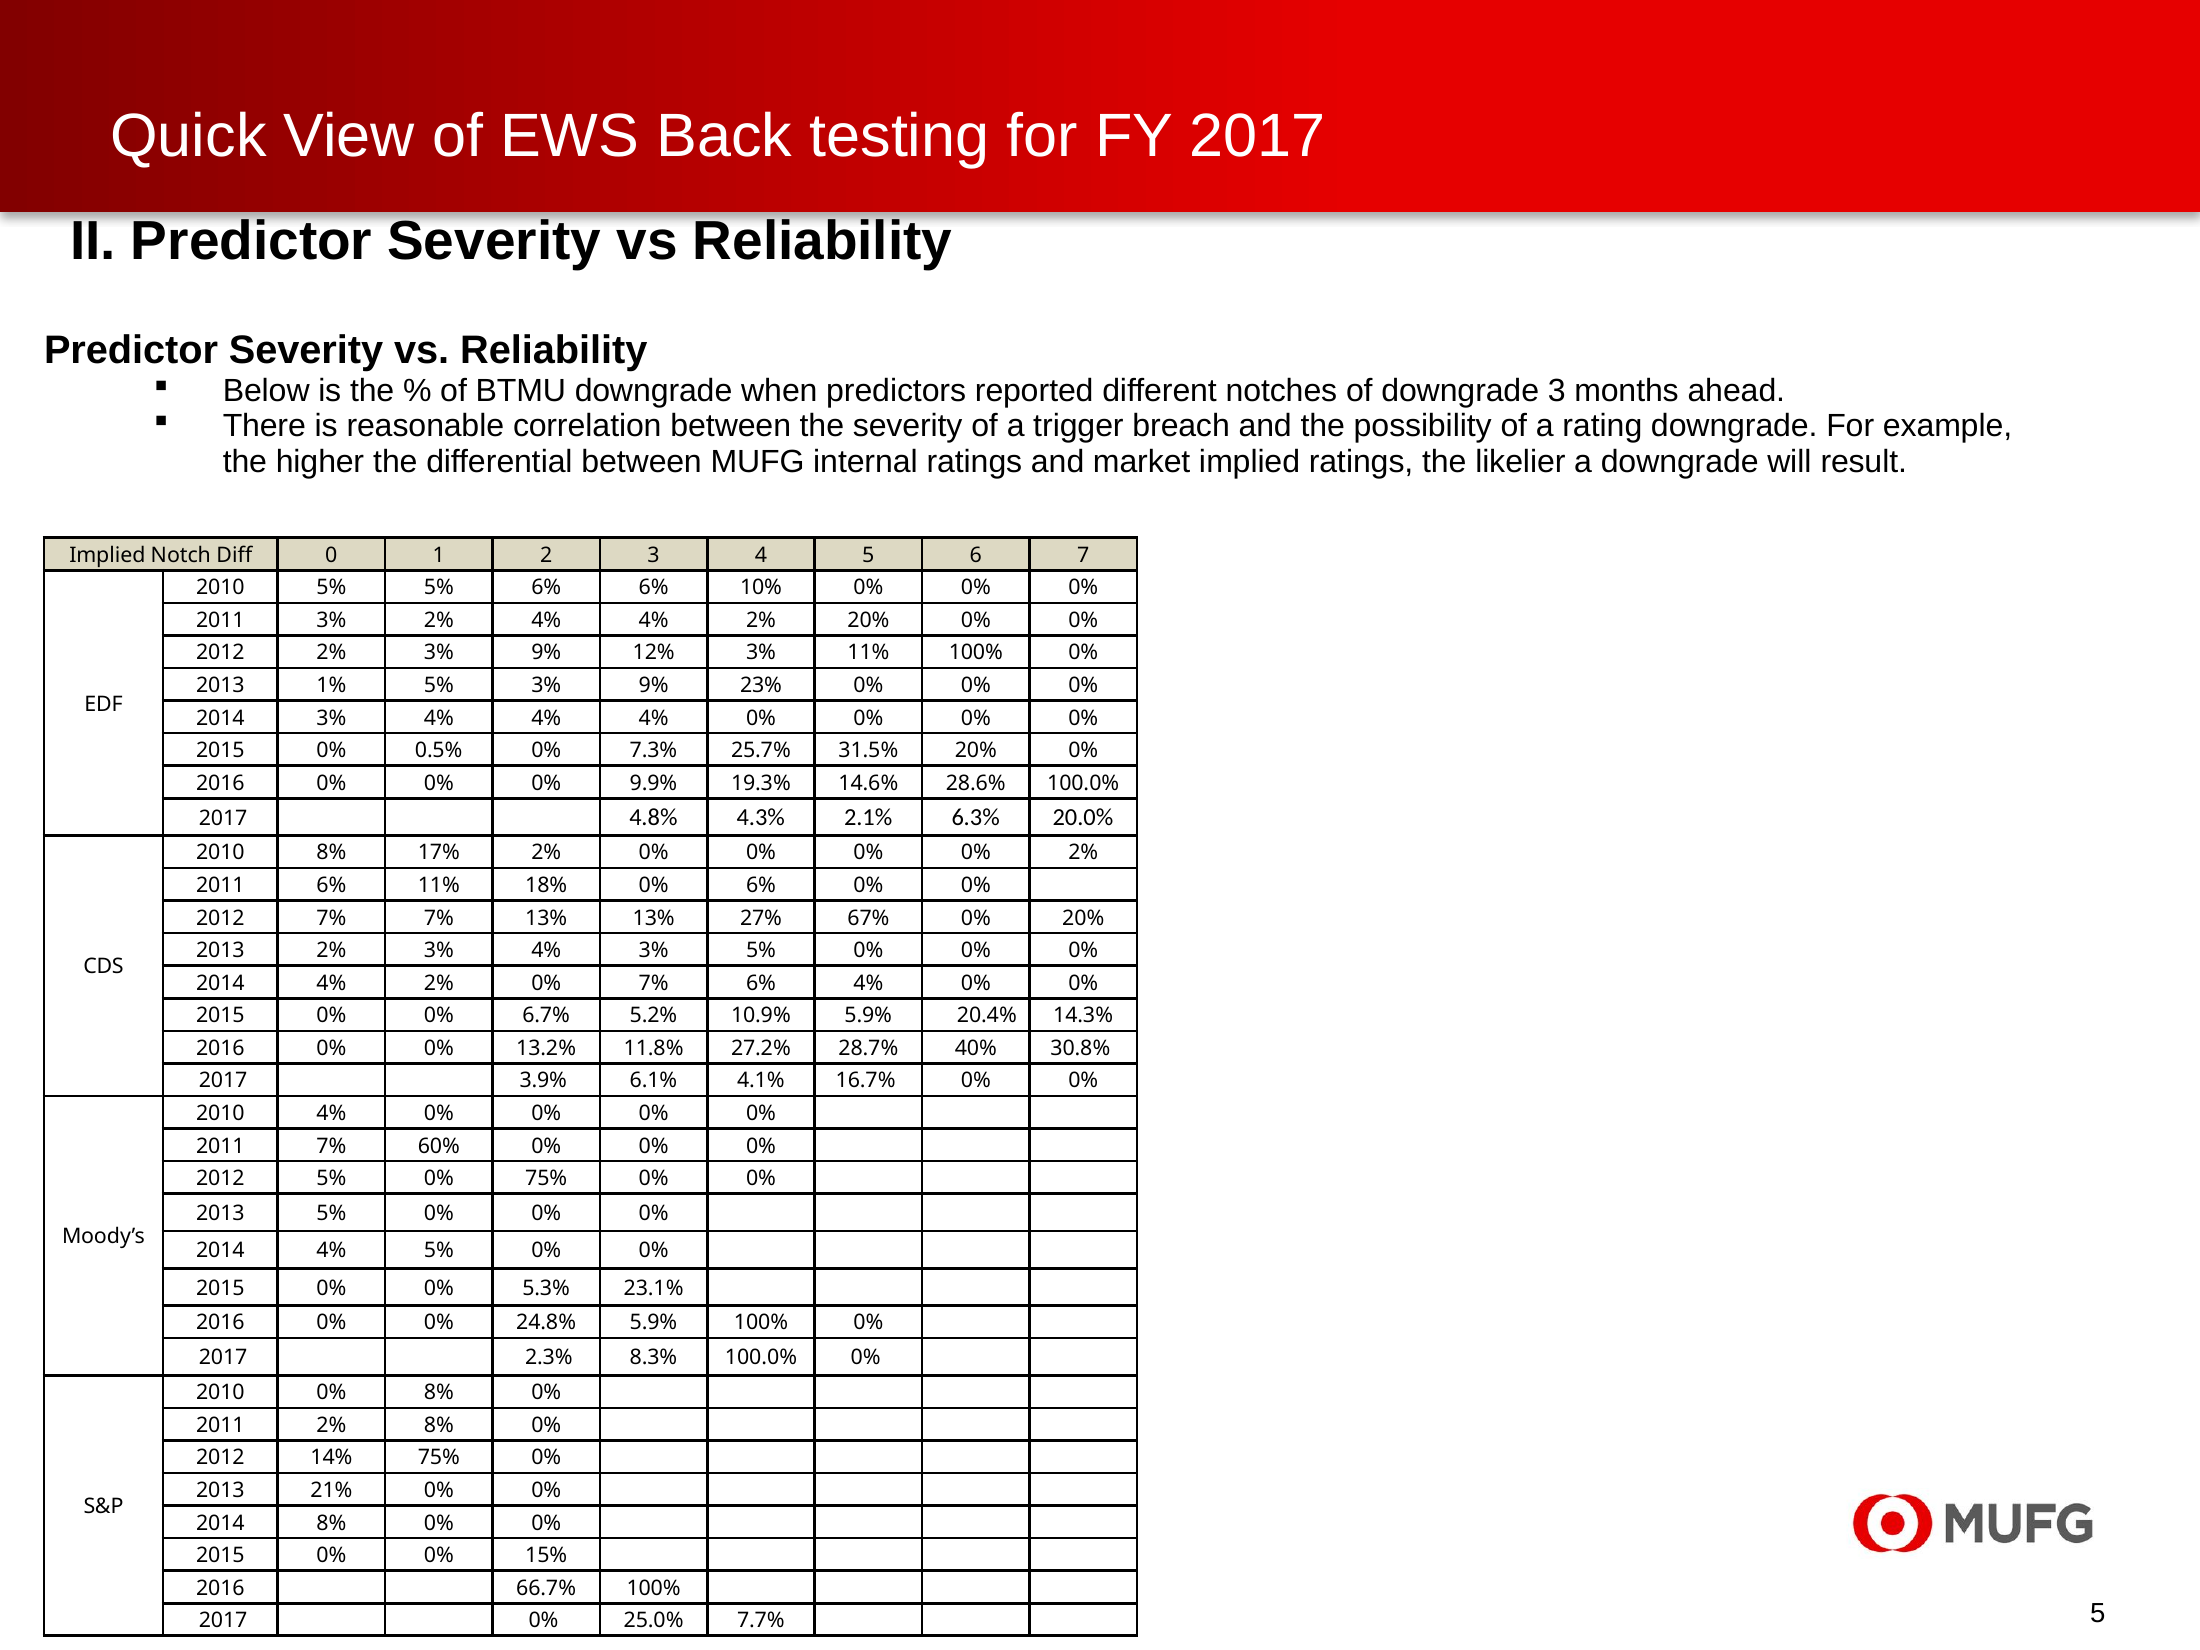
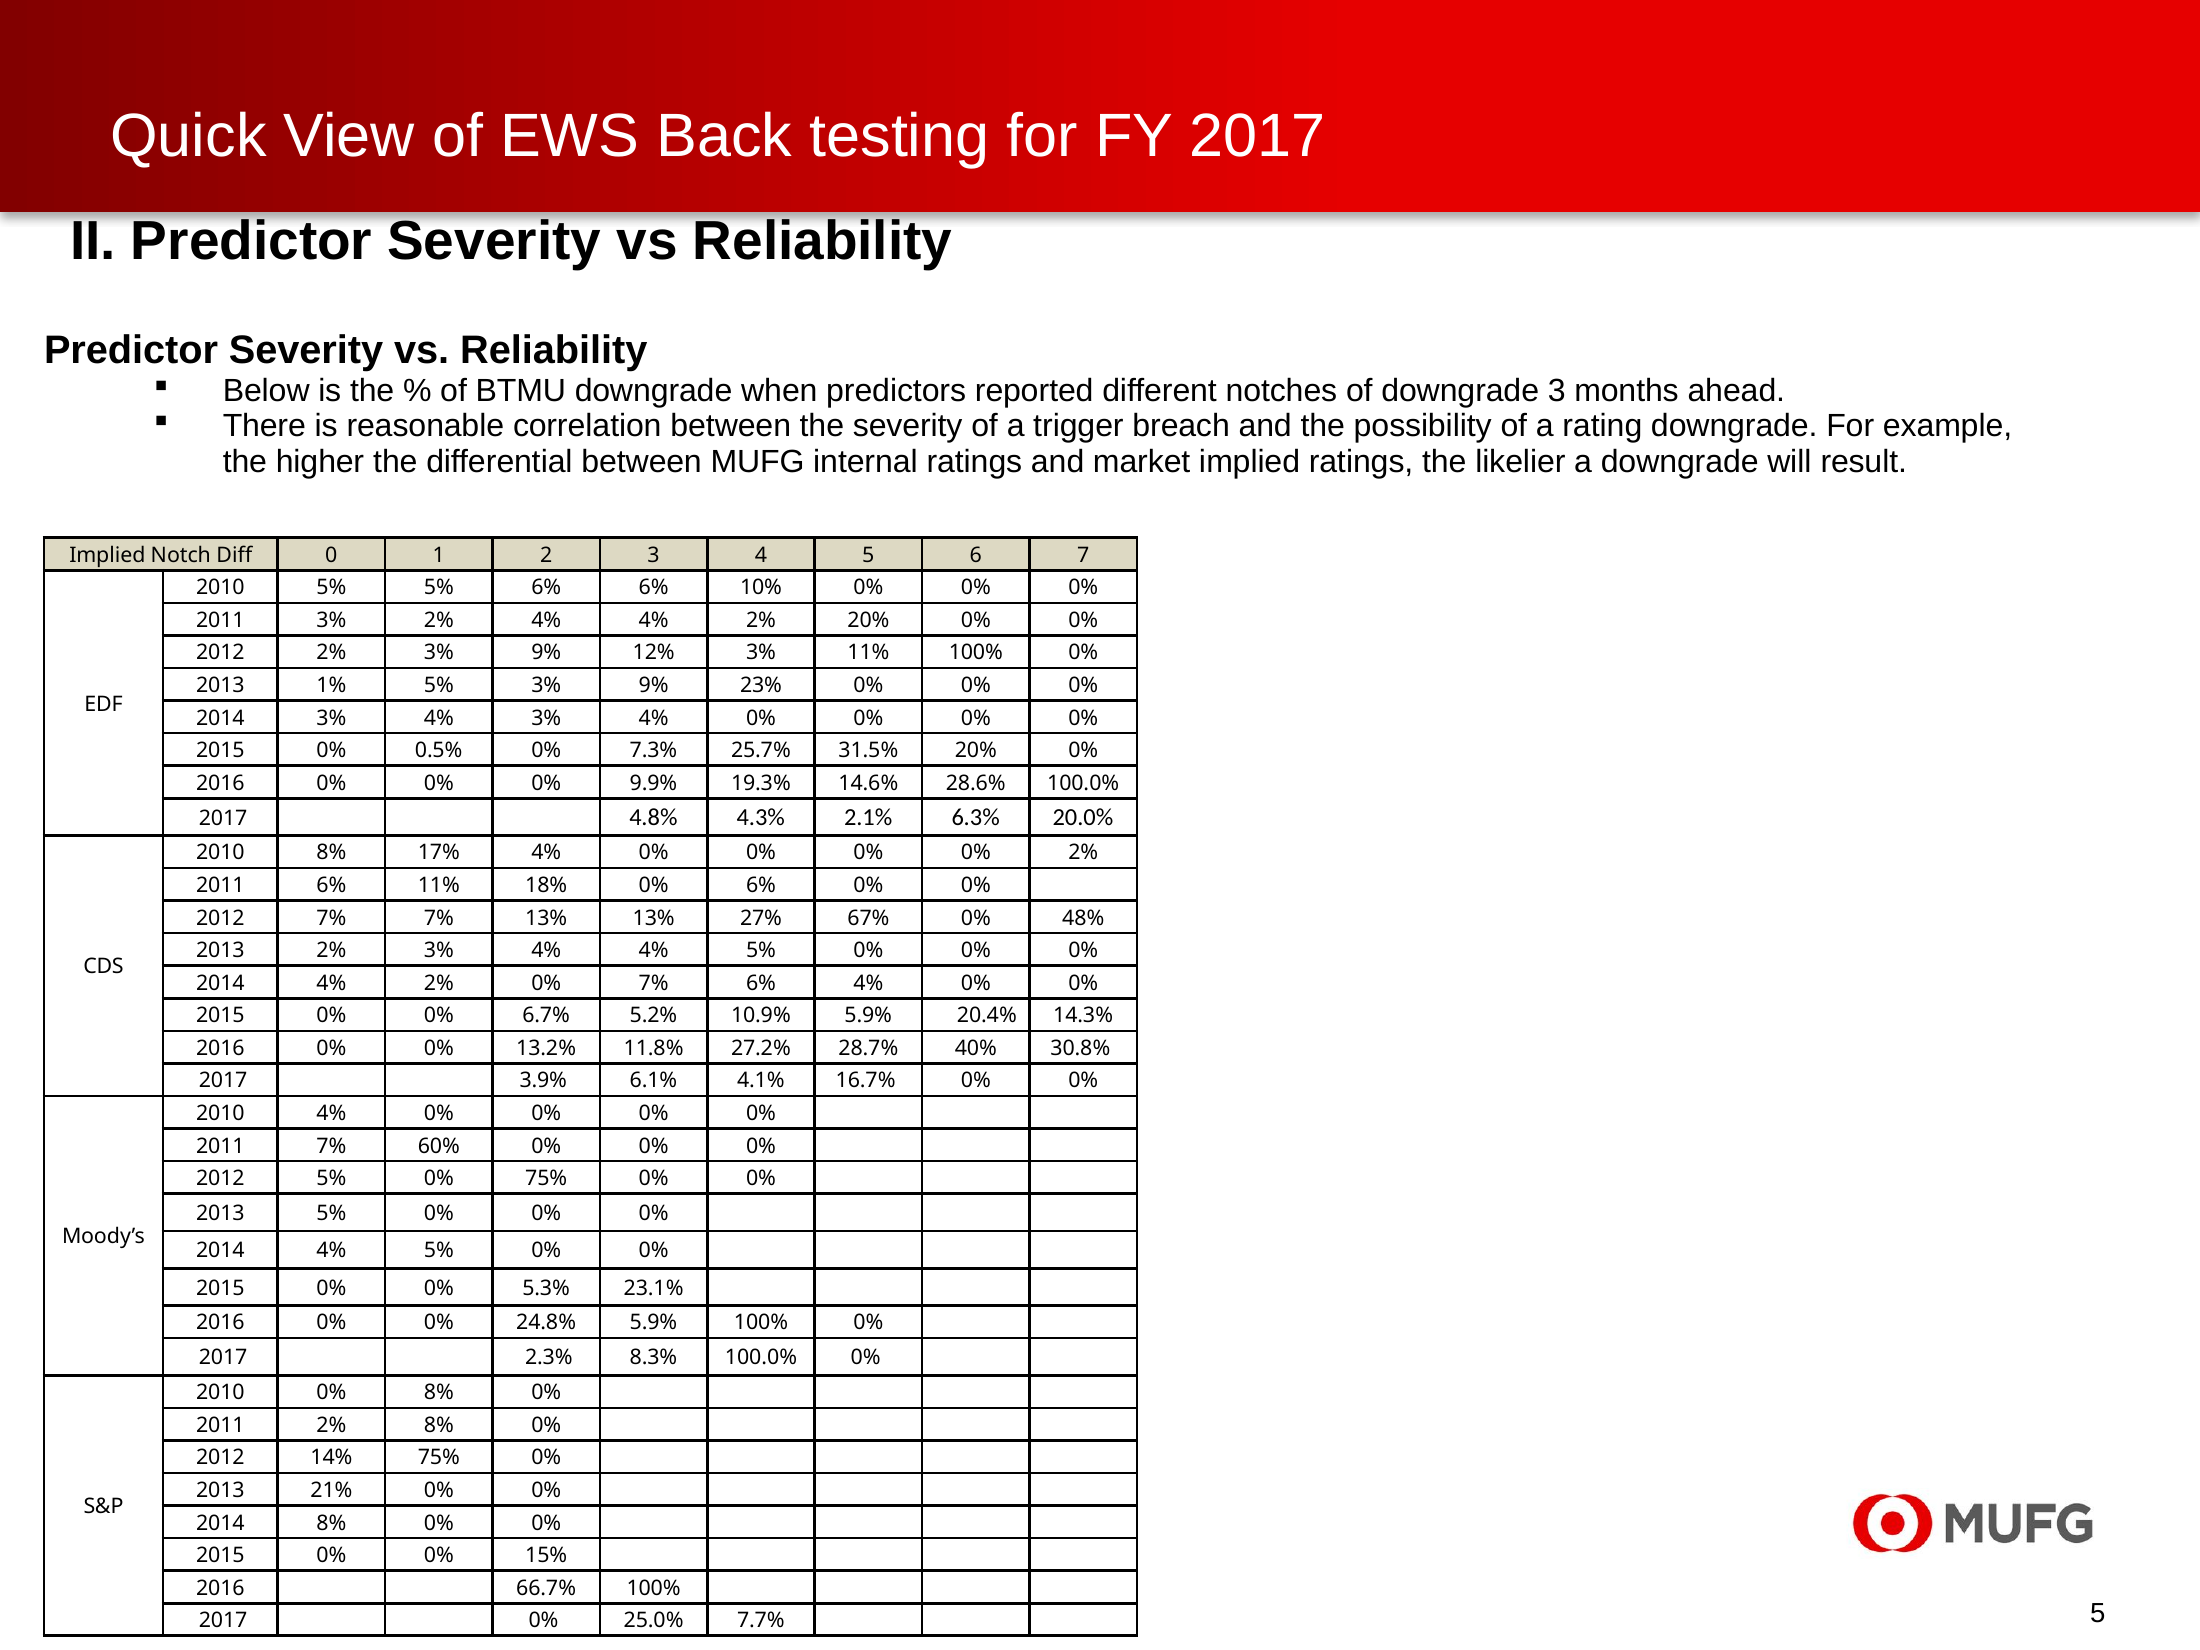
3% 4% 4%: 4% -> 3% (546, 718)
17% 2%: 2% -> 4% (546, 853)
0% 20%: 20% -> 48% (1083, 918)
3% 4% 3%: 3% -> 4% (654, 951)
